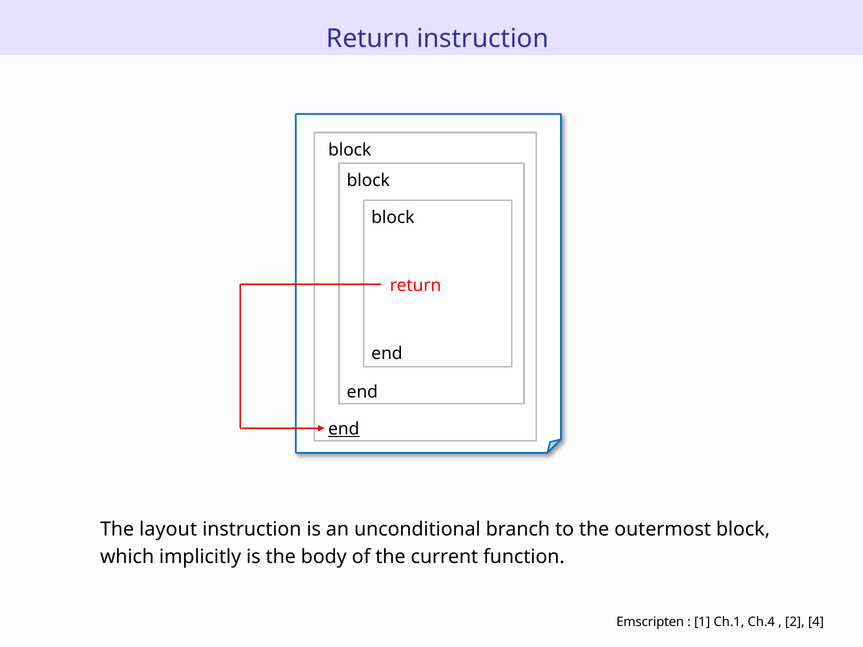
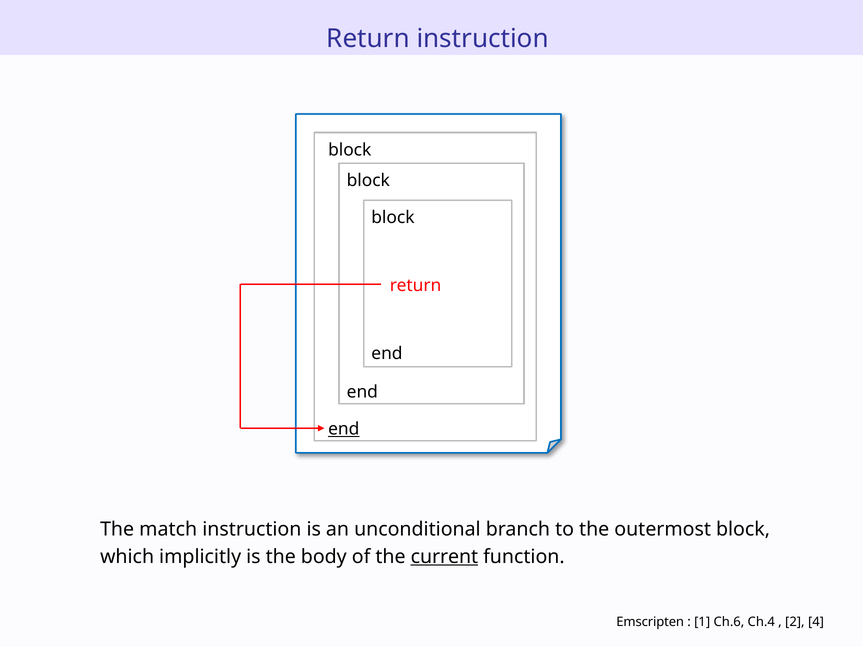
layout: layout -> match (168, 529)
current underline: none -> present (444, 557)
Ch.1: Ch.1 -> Ch.6 (729, 622)
